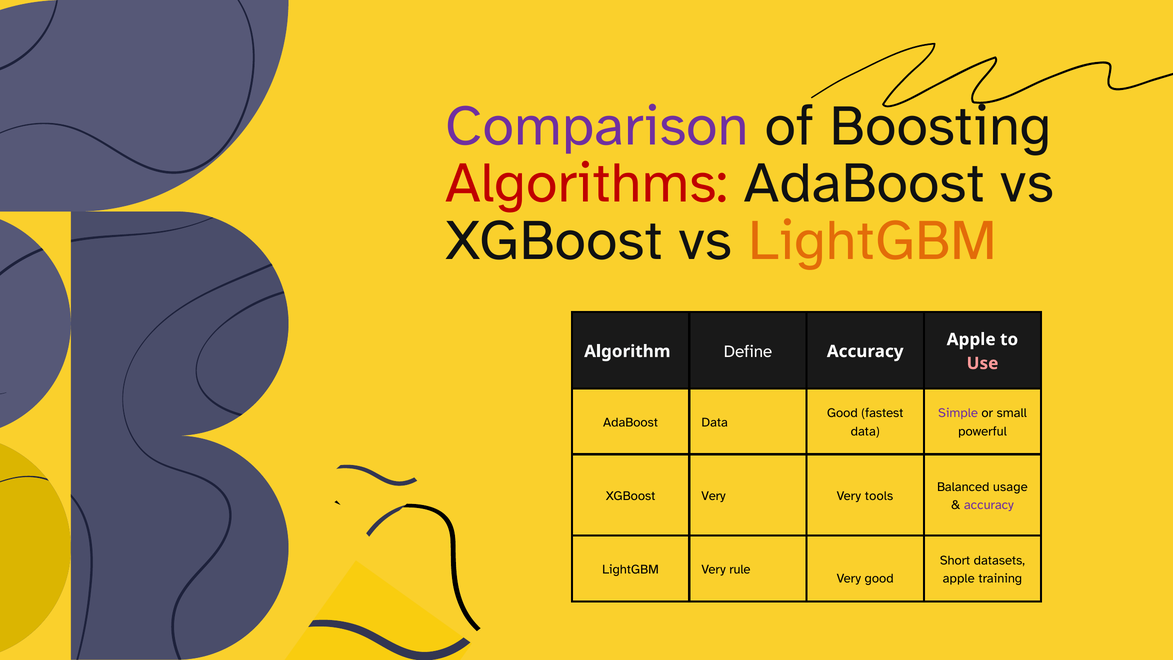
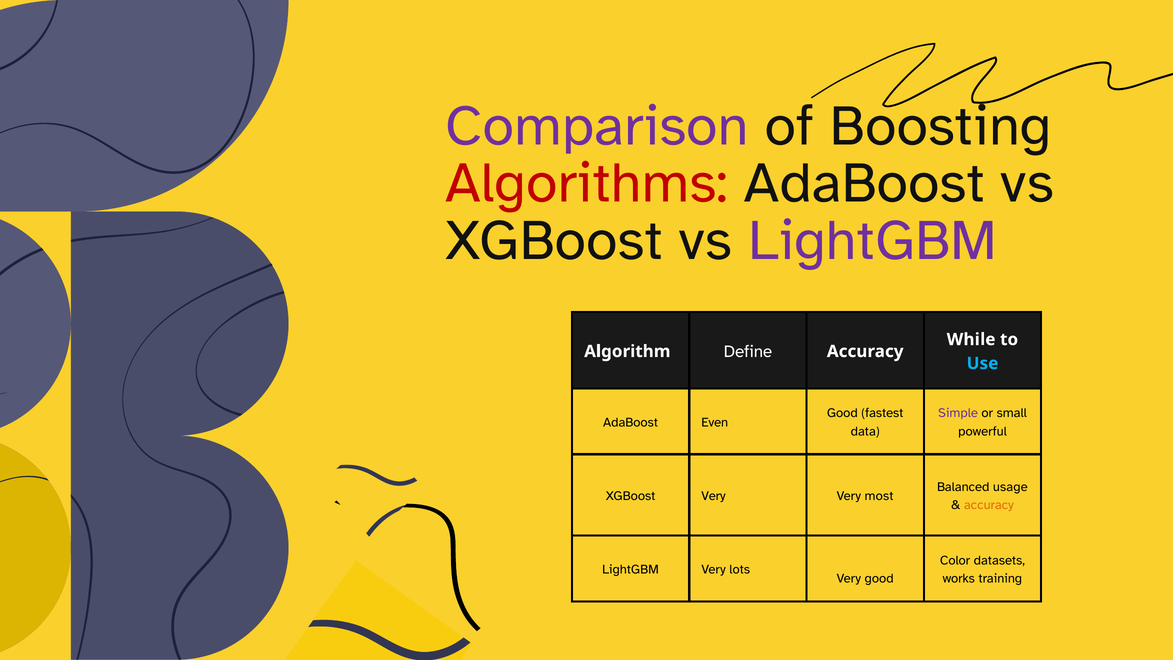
LightGBM colour: orange -> purple (873, 240)
Apple: Apple -> While (971, 339)
Use colour: pink -> light blue (983, 363)
AdaBoost Data: Data -> Even (715, 422)
tools: tools -> most (879, 496)
accuracy colour: purple -> orange (989, 505)
Short: Short -> Color (955, 560)
rule: rule -> lots (740, 569)
apple: apple -> works (959, 579)
